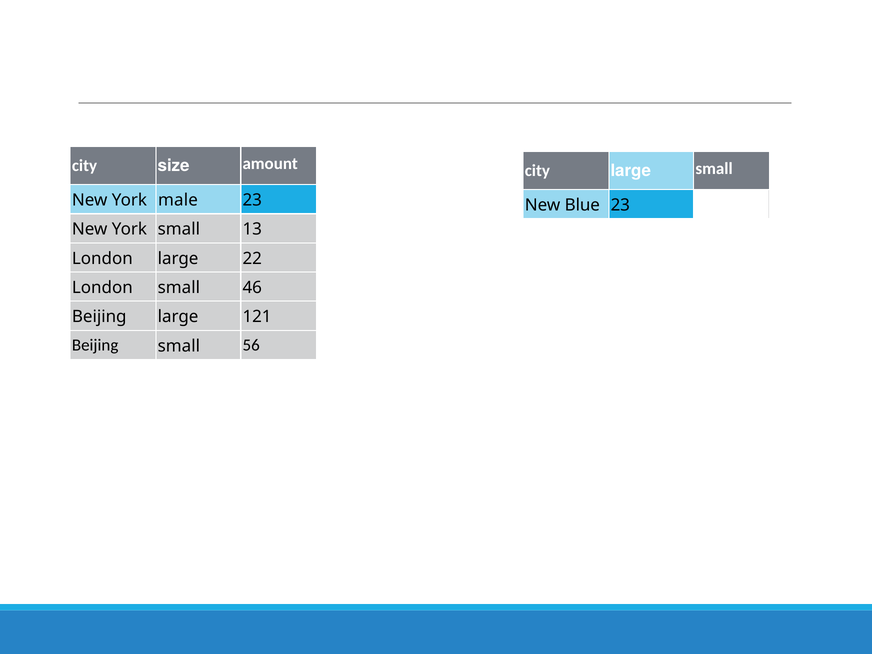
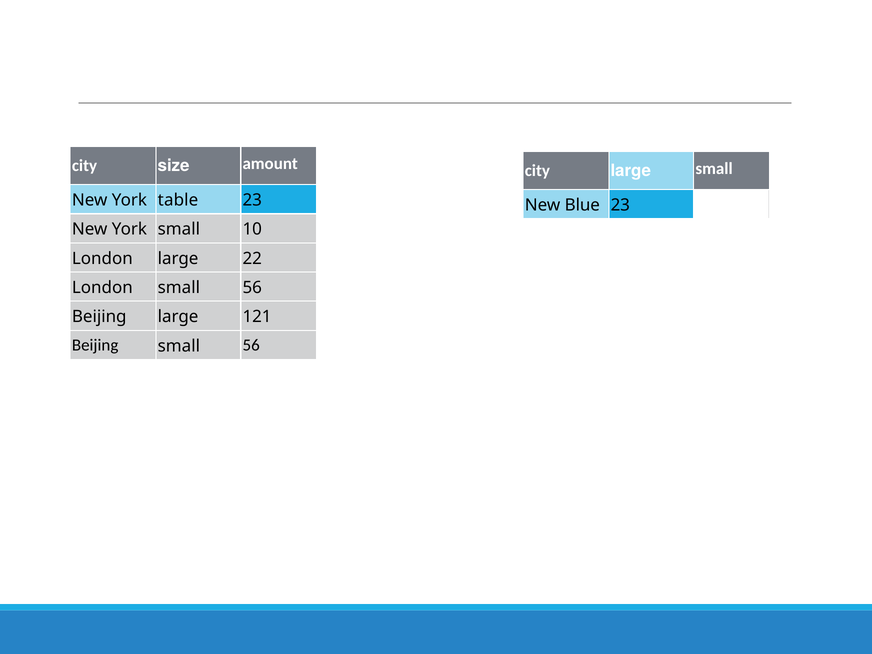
male: male -> table (178, 200)
13: 13 -> 10 (252, 229)
London small 46: 46 -> 56 (252, 288)
